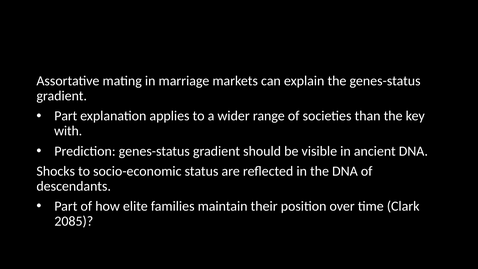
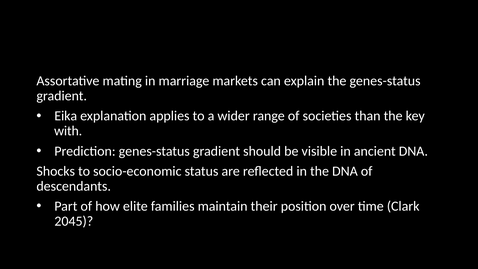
Part: Part -> Eika (66, 116)
2085: 2085 -> 2045 (74, 221)
